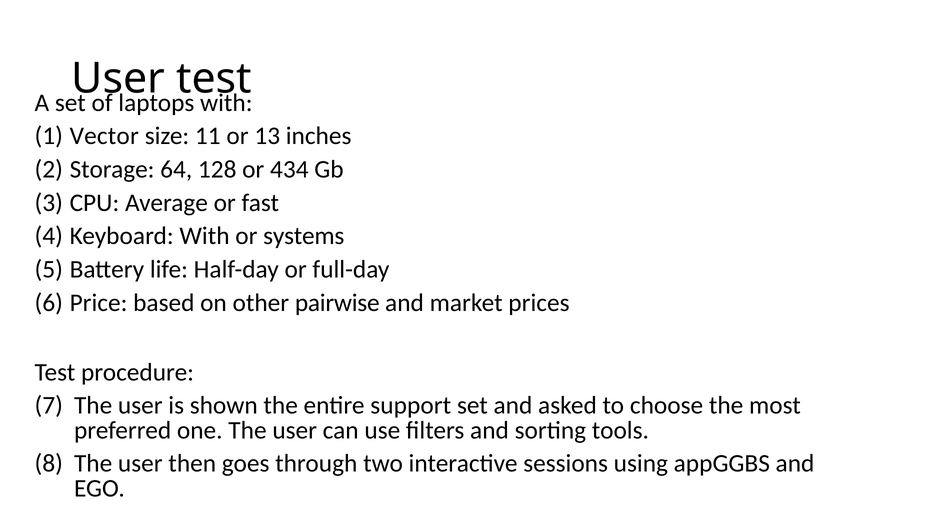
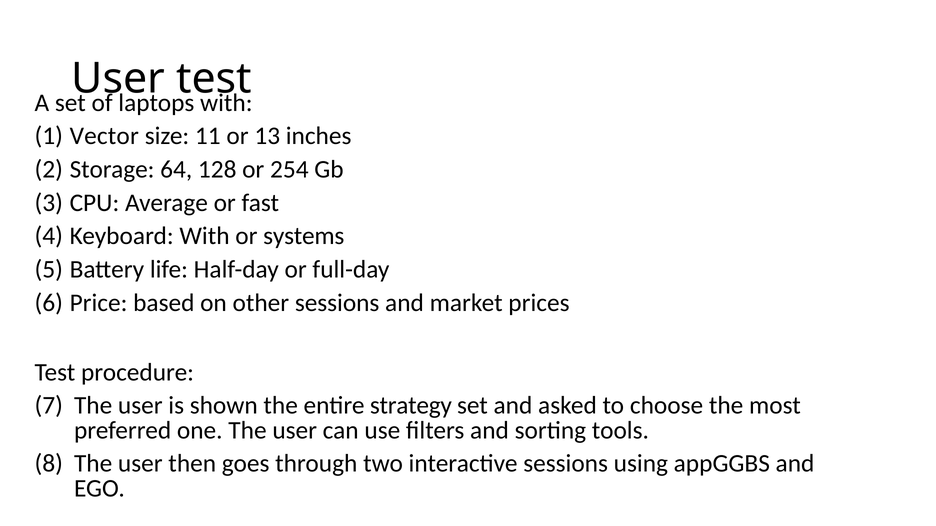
434: 434 -> 254 (289, 170)
other pairwise: pairwise -> sessions (337, 303)
support: support -> strategy (411, 406)
